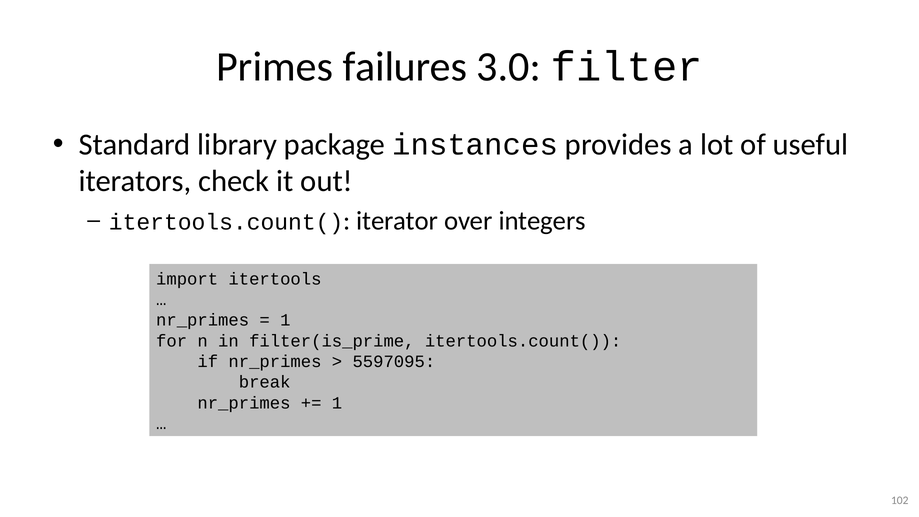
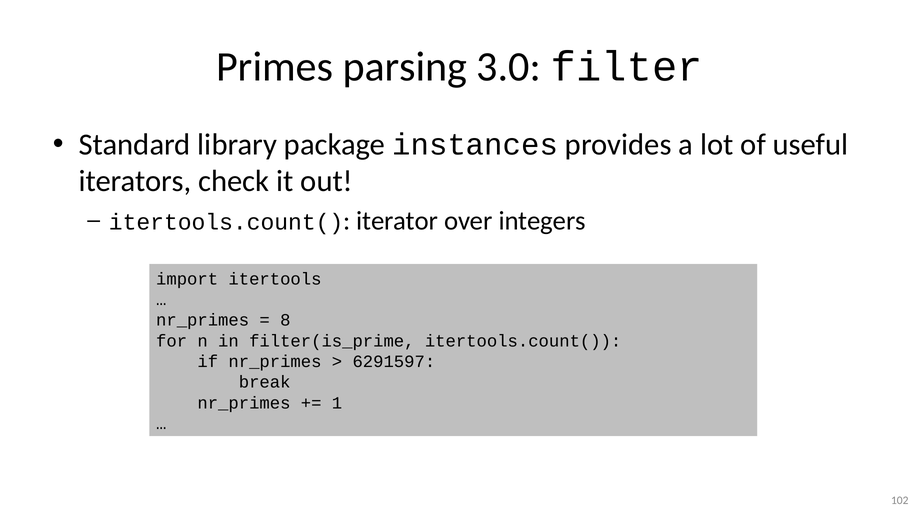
failures: failures -> parsing (405, 67)
1: 1 -> 8 (285, 320)
5597095: 5597095 -> 6291597 (394, 362)
